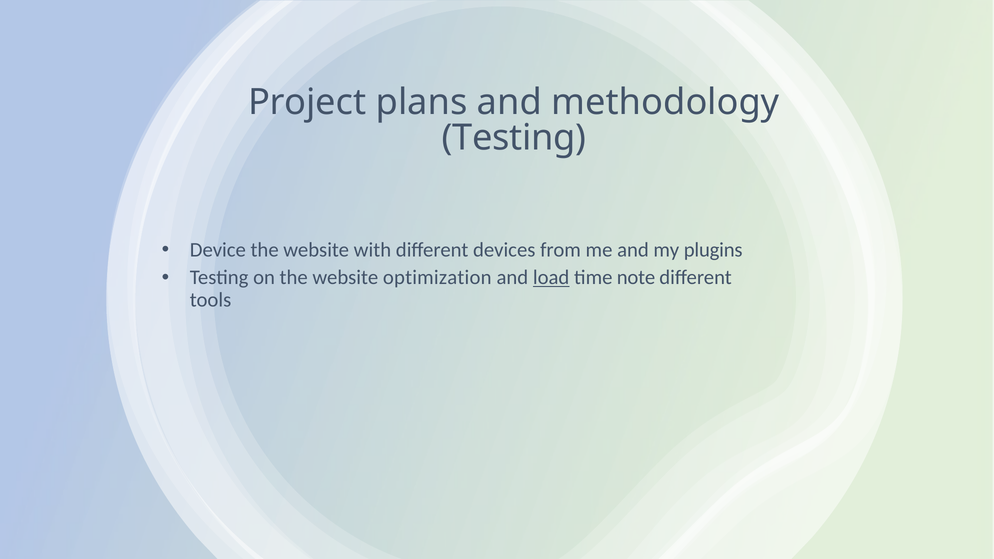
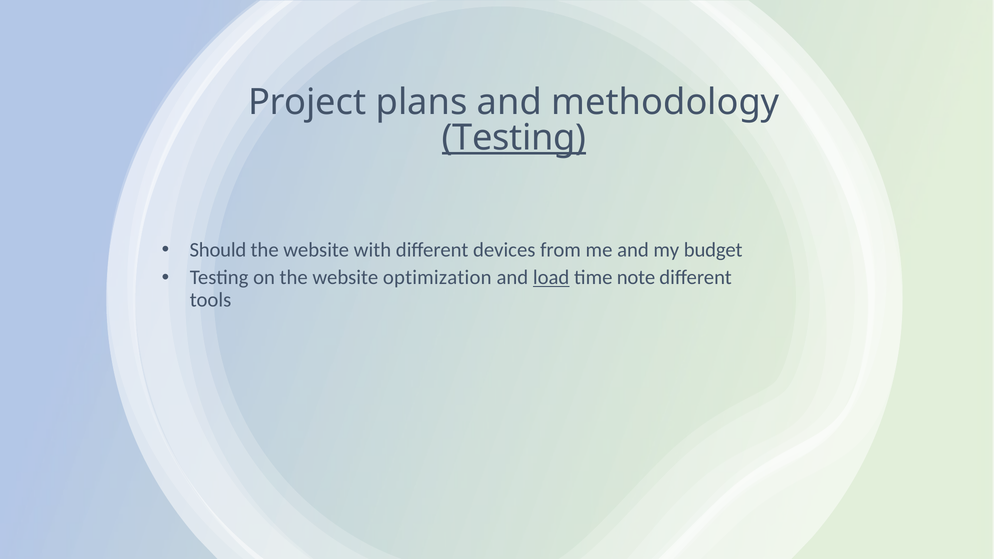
Testing underline: none -> present (514, 138)
Device: Device -> Should (218, 250)
plugins: plugins -> budget (713, 250)
